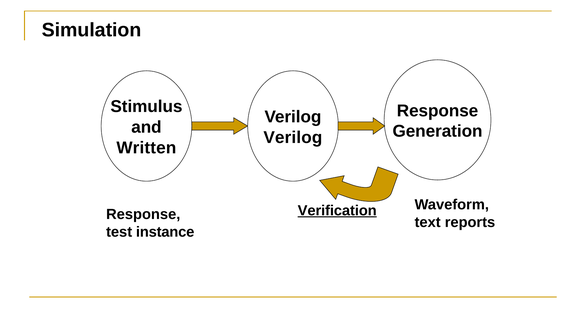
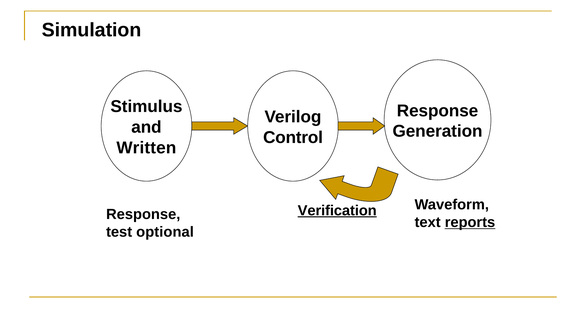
Verilog: Verilog -> Control (293, 137)
reports underline: none -> present (470, 222)
instance: instance -> optional (165, 232)
